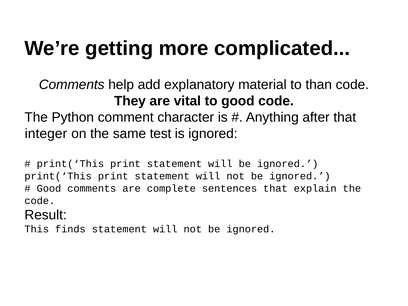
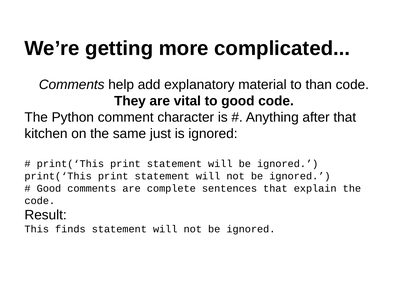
integer: integer -> kitchen (46, 134)
test: test -> just (160, 134)
